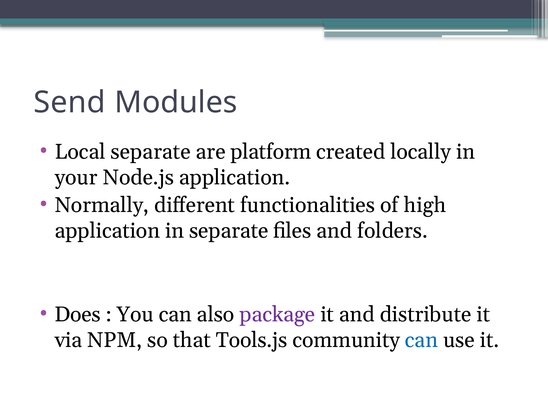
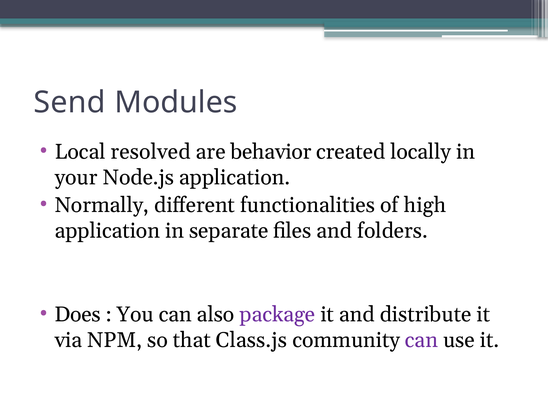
Local separate: separate -> resolved (151, 152)
platform: platform -> behavior (271, 152)
Tools.js: Tools.js -> Class.js (252, 340)
can colour: blue -> purple (421, 340)
